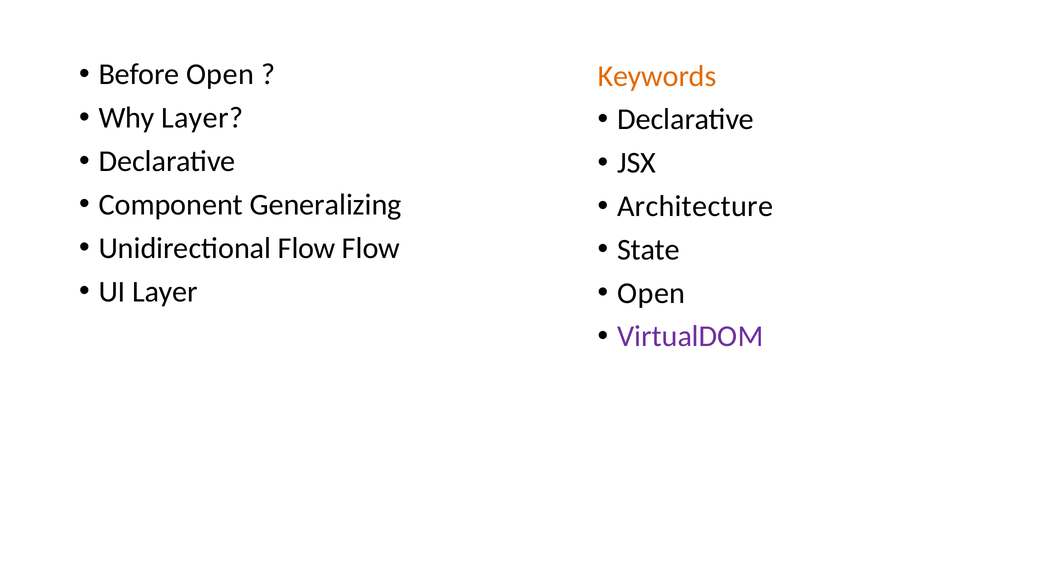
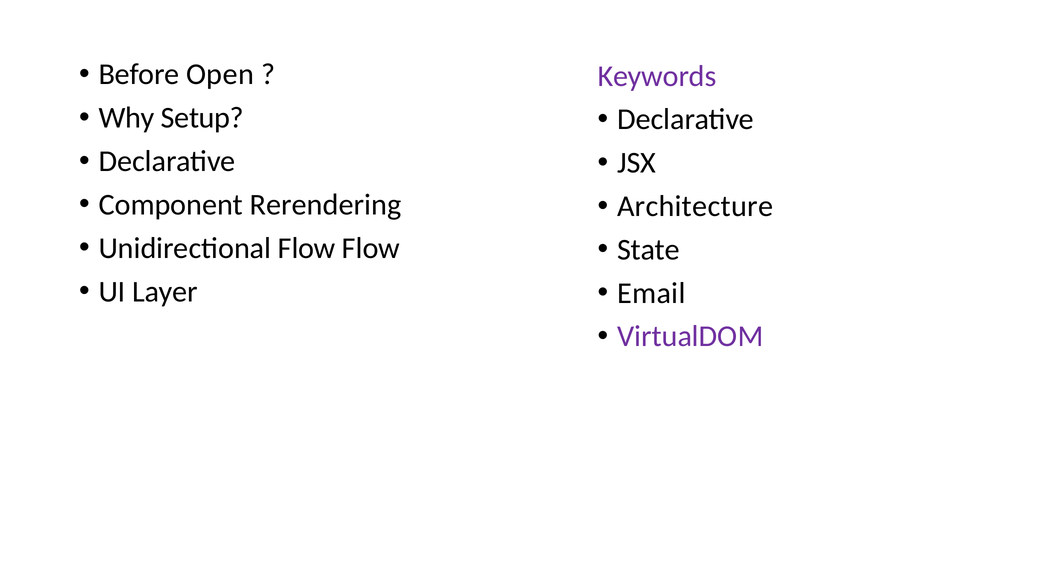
Keywords colour: orange -> purple (657, 76)
Why Layer: Layer -> Setup (202, 118)
Generalizing: Generalizing -> Rerendering (326, 205)
Open: Open -> Email (651, 293)
